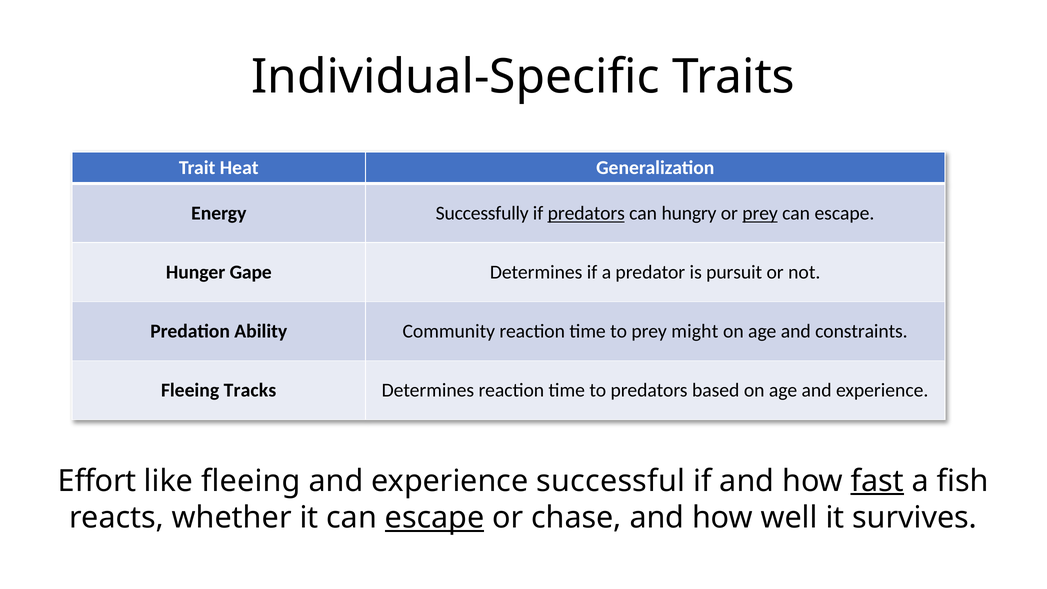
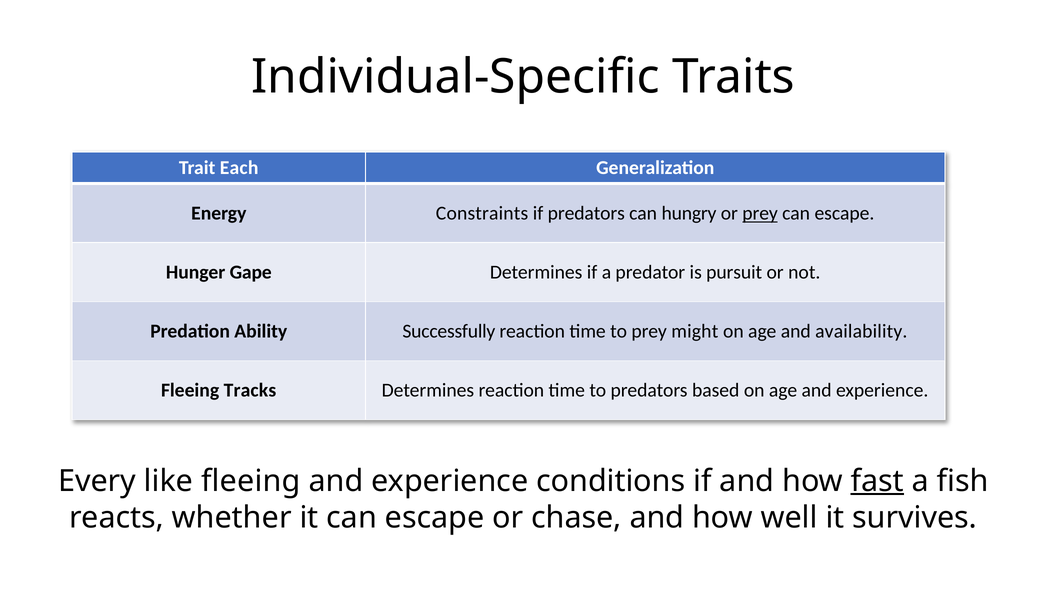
Heat: Heat -> Each (239, 168)
Successfully: Successfully -> Constraints (482, 213)
predators underline: present -> none (586, 213)
Community: Community -> Successfully (449, 331)
constraints: constraints -> availability (861, 331)
Effort: Effort -> Every (97, 481)
successful: successful -> conditions (611, 481)
escape underline: present -> none (435, 518)
